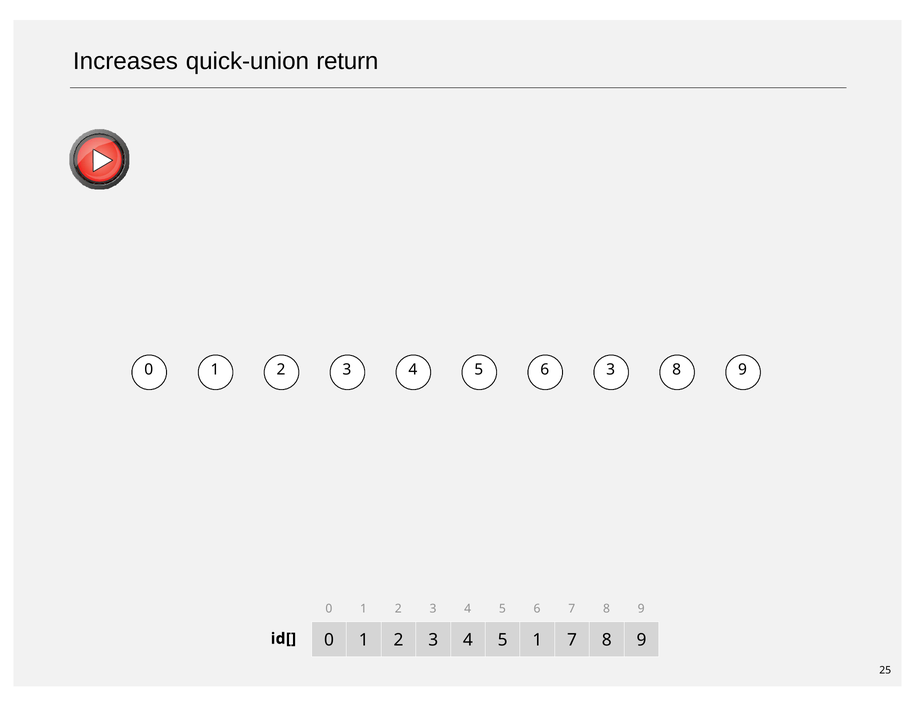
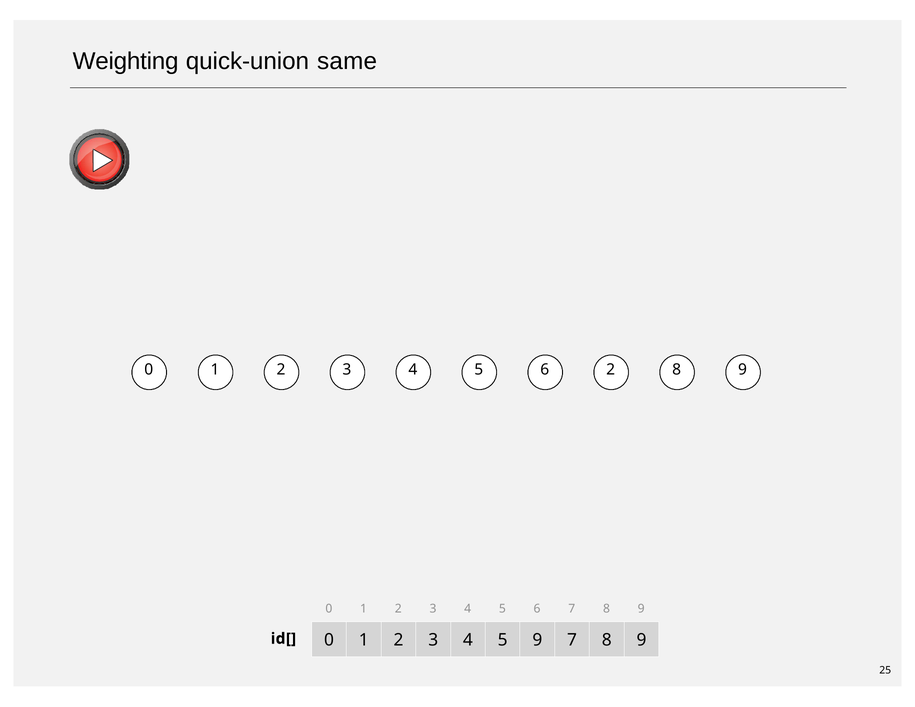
Increases: Increases -> Weighting (126, 61)
return: return -> same (347, 61)
6 3: 3 -> 2 (611, 370)
5 1: 1 -> 9 (537, 640)
